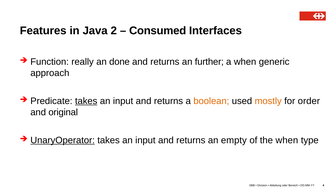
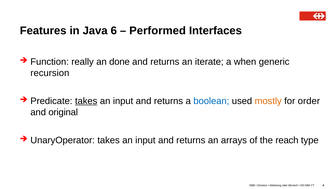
2: 2 -> 6 (114, 31)
Consumed: Consumed -> Performed (158, 31)
further: further -> iterate (209, 62)
approach: approach -> recursion (50, 73)
boolean colour: orange -> blue (211, 101)
UnaryOperator underline: present -> none (63, 140)
empty: empty -> arrays (234, 140)
the when: when -> reach (287, 140)
